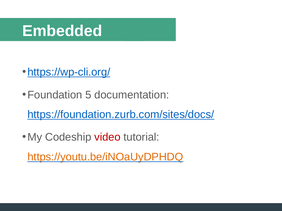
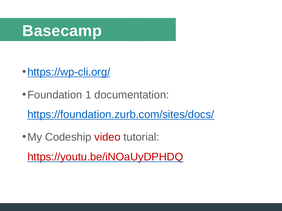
Embedded: Embedded -> Basecamp (62, 31)
5: 5 -> 1 (88, 95)
https://youtu.be/iNOaUyDPHDQ colour: orange -> red (105, 157)
